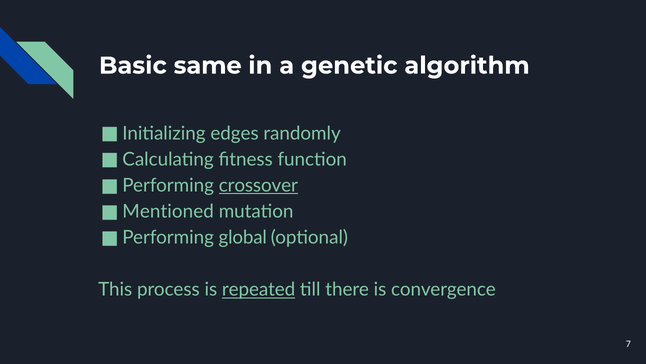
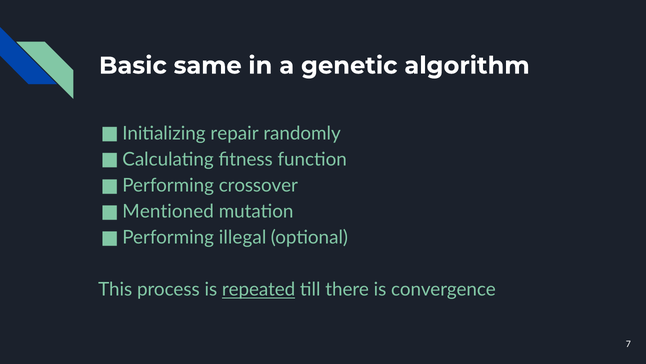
edges: edges -> repair (235, 133)
crossover underline: present -> none (258, 185)
global: global -> illegal (243, 237)
